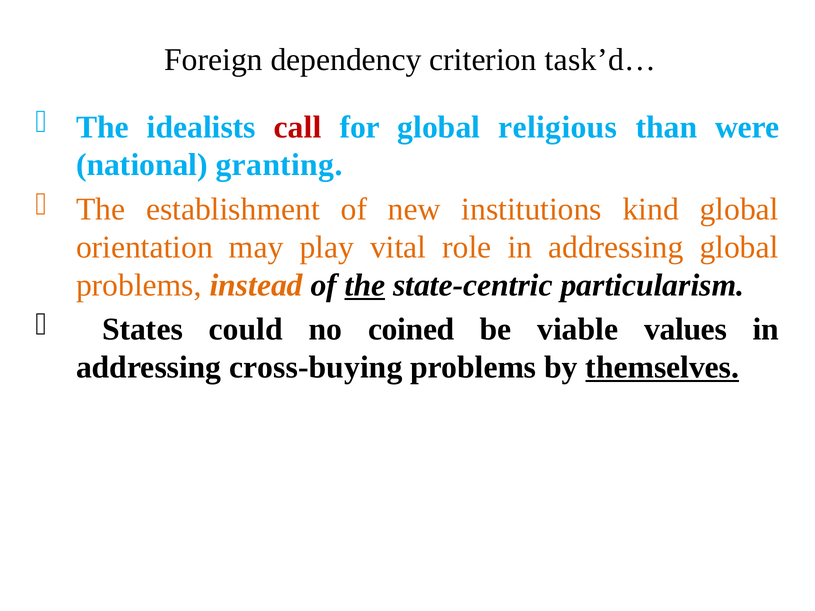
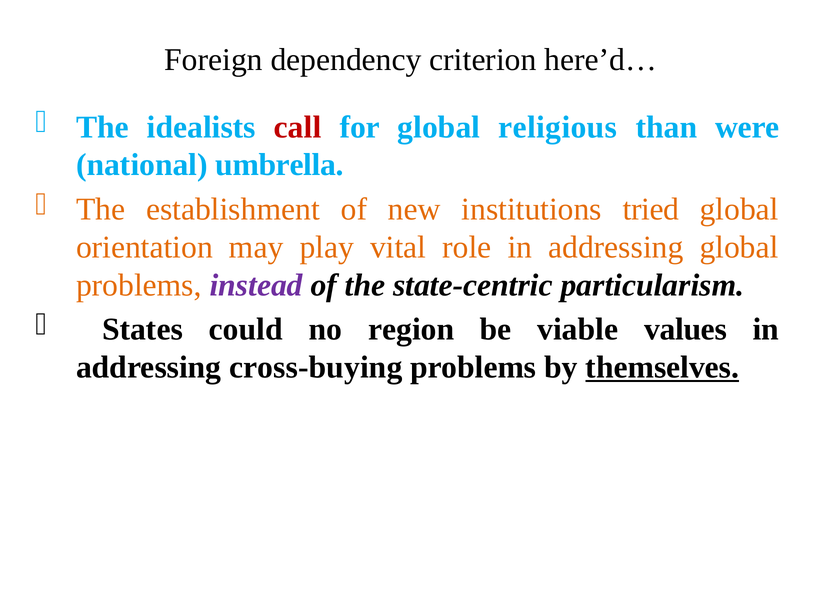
task’d…: task’d… -> here’d… (601, 60)
granting: granting -> umbrella (279, 165)
kind: kind -> tried (651, 209)
instead colour: orange -> purple (256, 285)
the underline: present -> none (365, 285)
coined: coined -> region (411, 330)
